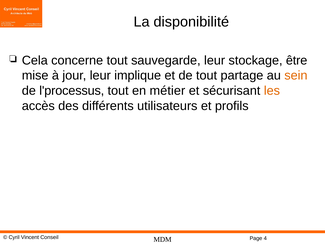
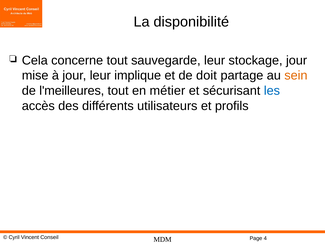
stockage être: être -> jour (297, 60)
de tout: tout -> doit (206, 75)
l'processus: l'processus -> l'meilleures (72, 91)
les colour: orange -> blue (272, 91)
